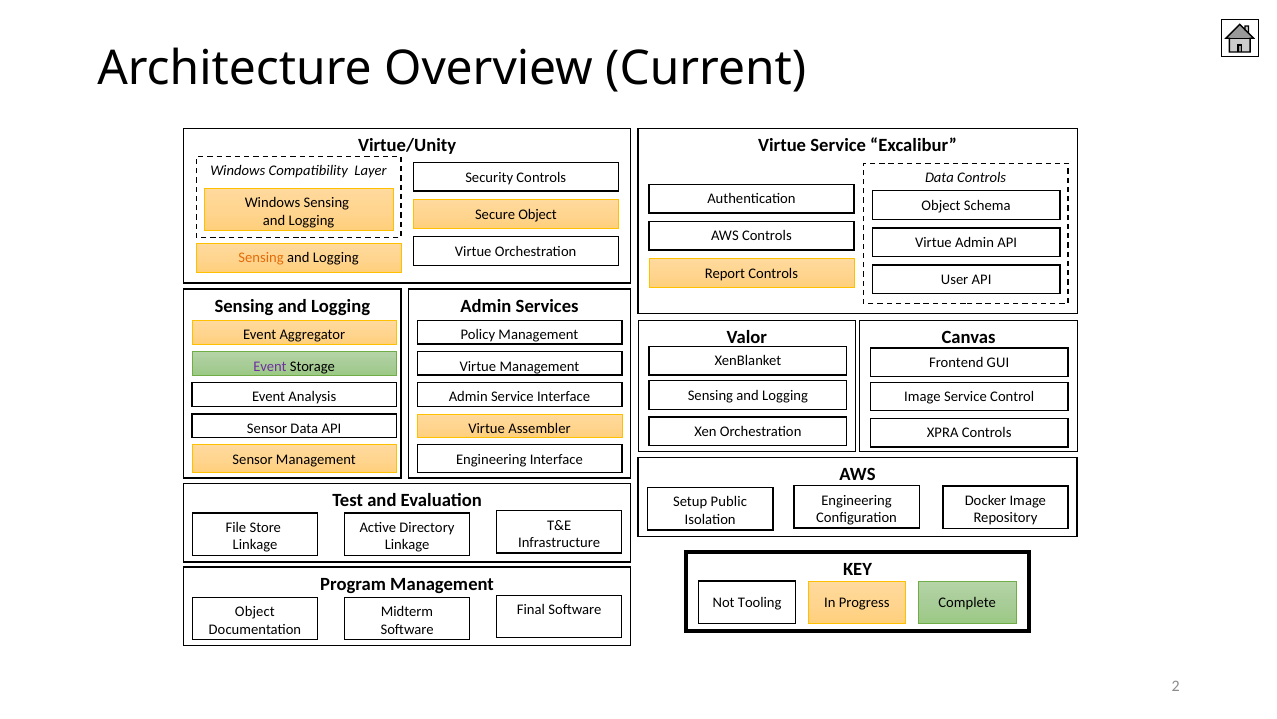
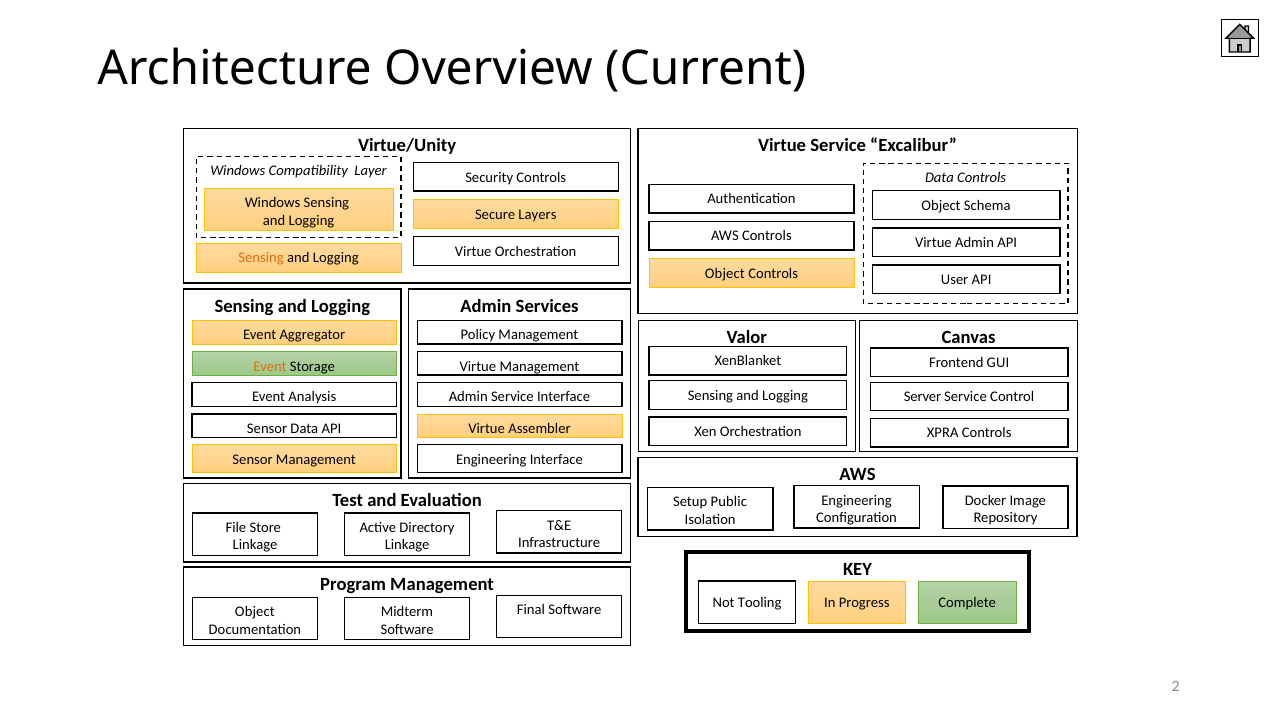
Secure Object: Object -> Layers (537, 214)
Report: Report -> Object (725, 273)
Event colour: purple -> orange (270, 366)
Image: Image -> Server (923, 396)
